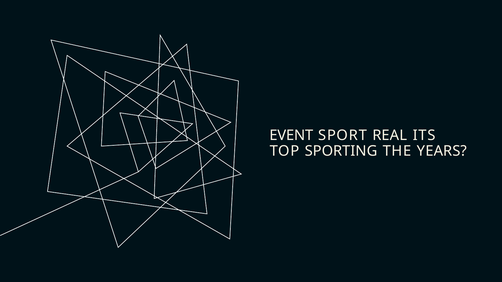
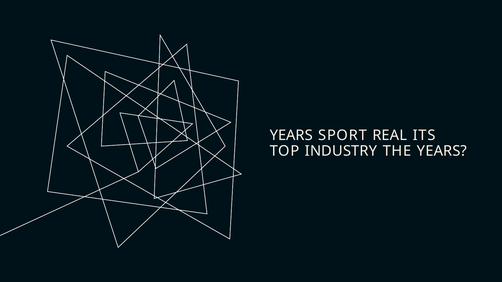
EVENT: EVENT -> YEARS (291, 135)
SPORTING: SPORTING -> INDUSTRY (341, 151)
